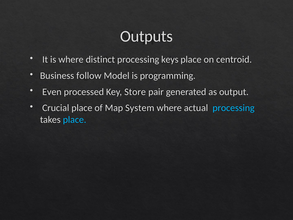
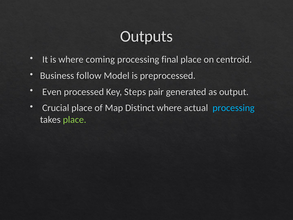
distinct: distinct -> coming (100, 59)
keys: keys -> final (170, 59)
programming: programming -> preprocessed (168, 76)
Store: Store -> Steps (135, 92)
System: System -> Distinct (140, 108)
place colour: light blue -> light green (75, 120)
